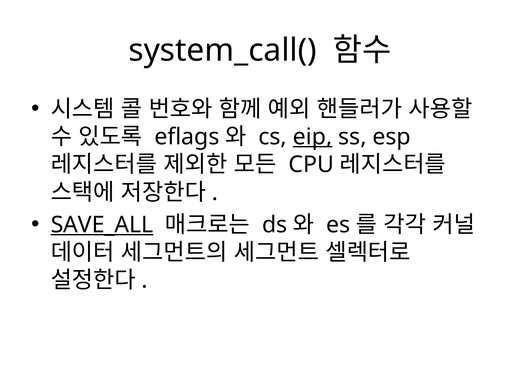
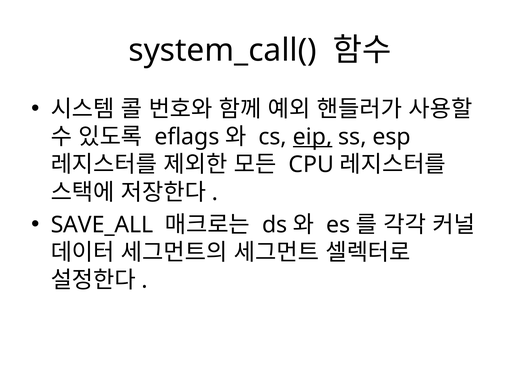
SAVE_ALL underline: present -> none (102, 225)
